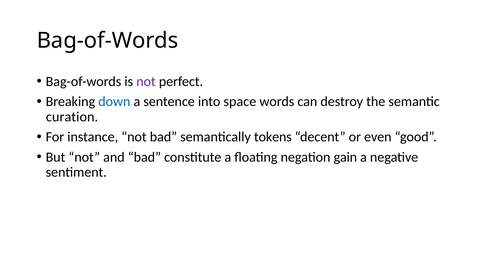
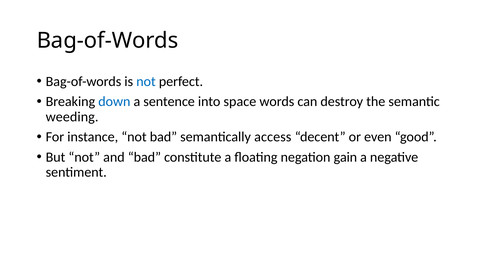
not colour: purple -> blue (146, 81)
curation: curation -> weeding (72, 117)
tokens: tokens -> access (273, 137)
